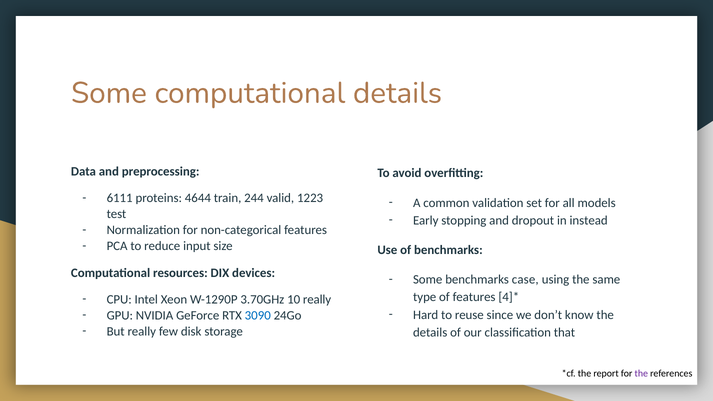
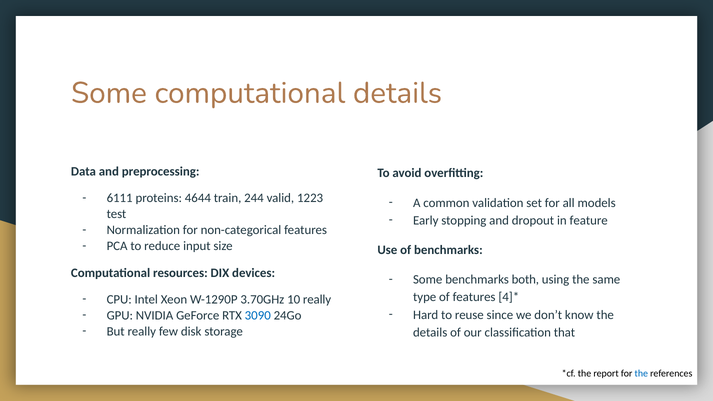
instead: instead -> feature (589, 220)
case: case -> both (525, 280)
the colour: purple -> blue (641, 374)
